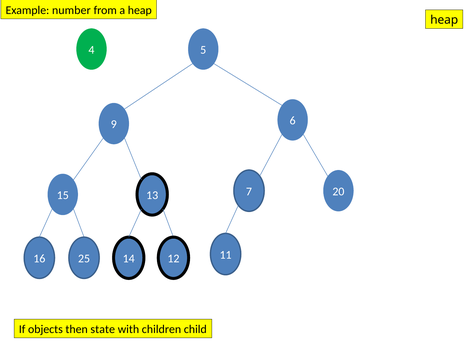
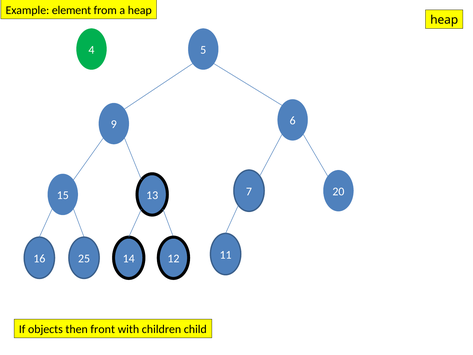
number: number -> element (72, 10)
state: state -> front (103, 329)
